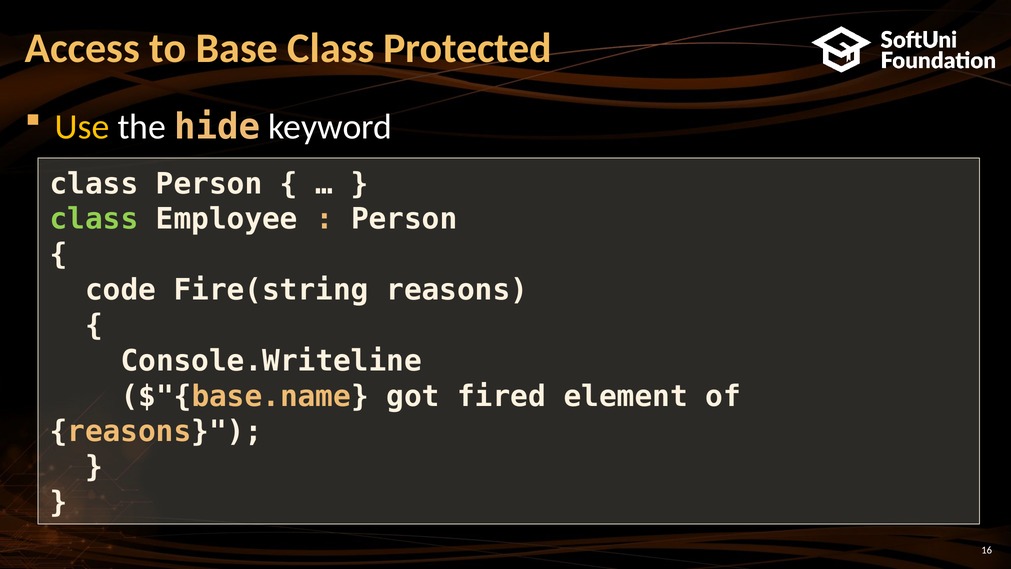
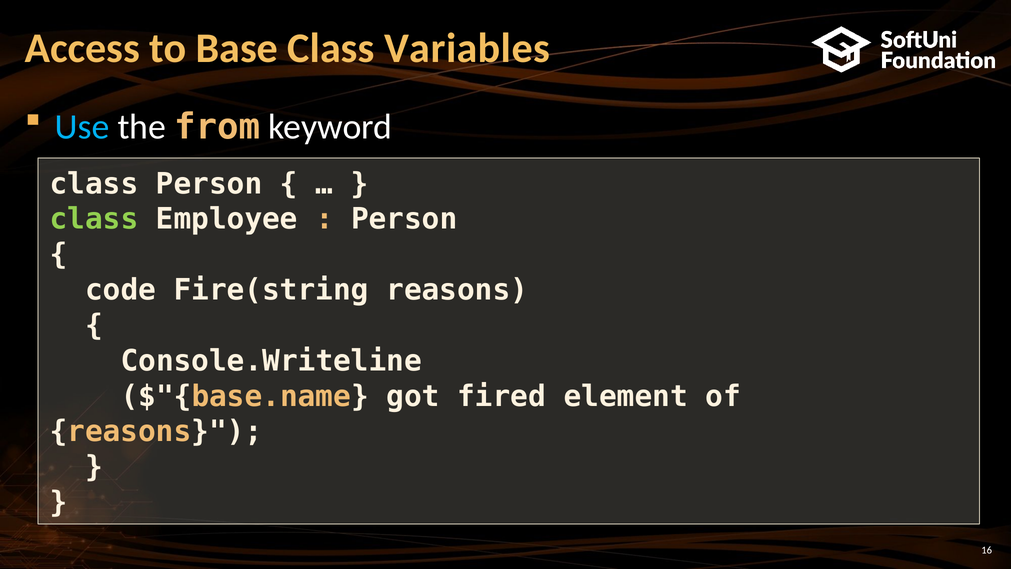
Protected: Protected -> Variables (467, 48)
Use colour: yellow -> light blue (82, 127)
hide: hide -> from (217, 127)
